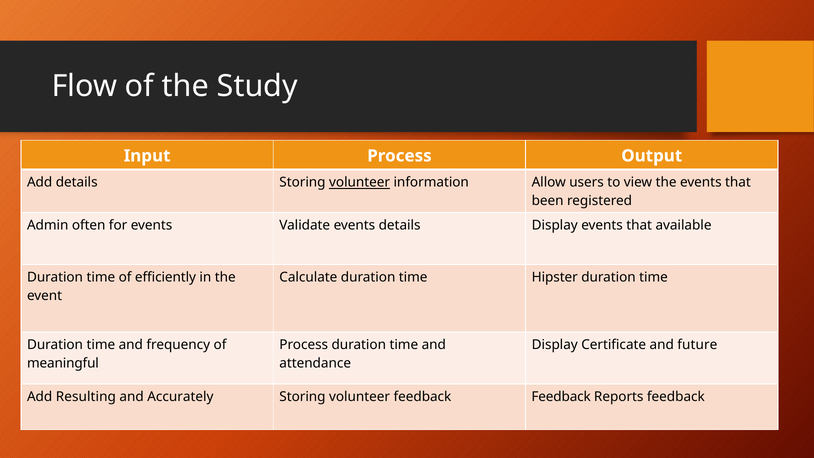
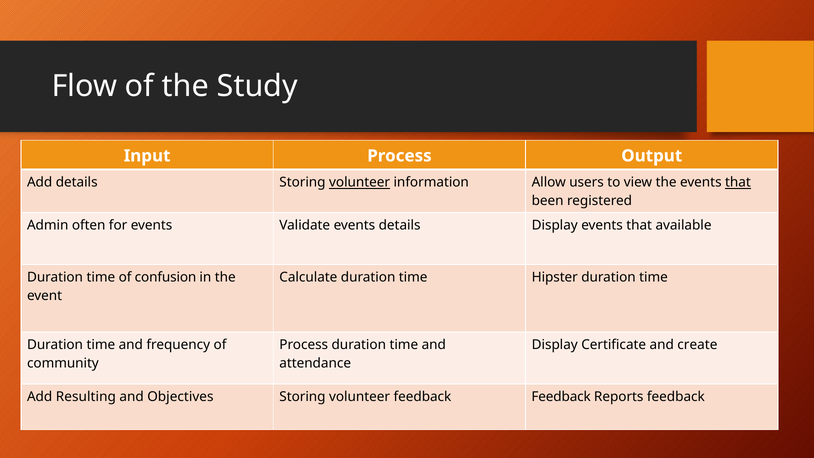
that underline: none -> present (738, 182)
efficiently: efficiently -> confusion (166, 277)
future: future -> create (697, 345)
meaningful: meaningful -> community (63, 363)
Accurately: Accurately -> Objectives (180, 397)
